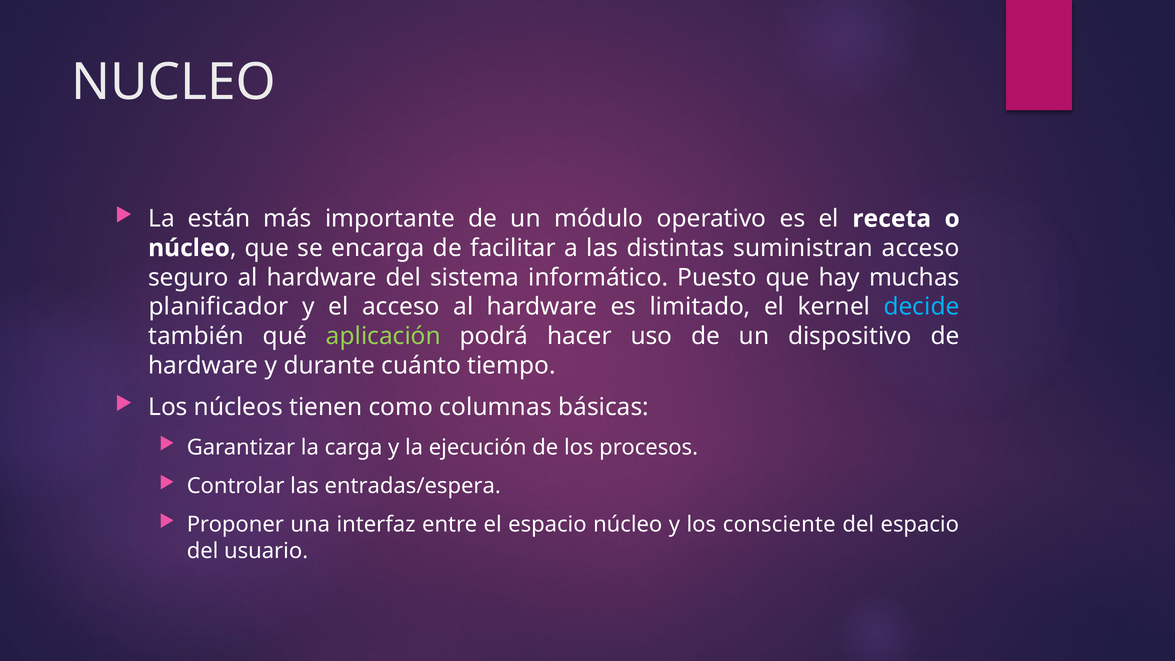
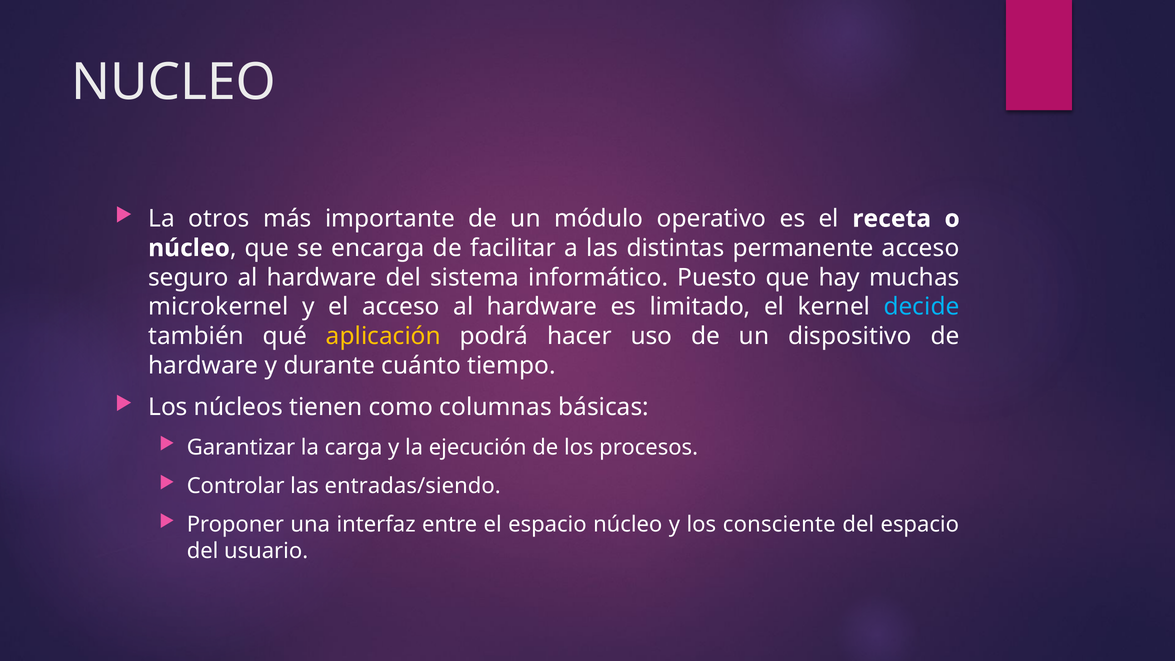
están: están -> otros (219, 219)
suministran: suministran -> permanente (803, 248)
planificador: planificador -> microkernel (218, 307)
aplicación colour: light green -> yellow (383, 336)
entradas/espera: entradas/espera -> entradas/siendo (413, 486)
